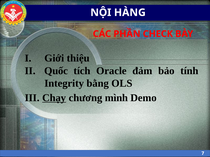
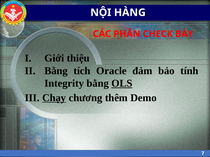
Quốc: Quốc -> Bằng (56, 71)
OLS underline: none -> present (122, 84)
mình: mình -> thêm (116, 98)
